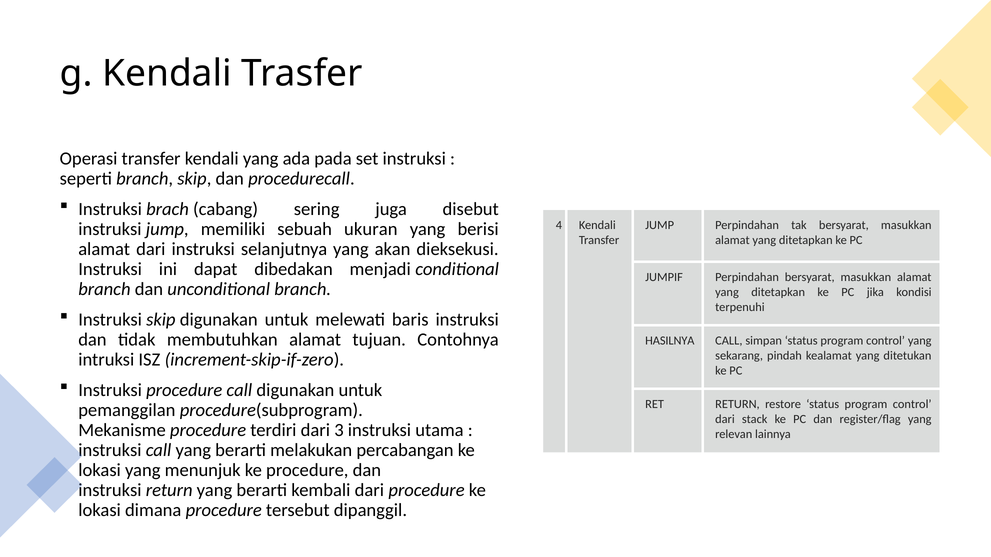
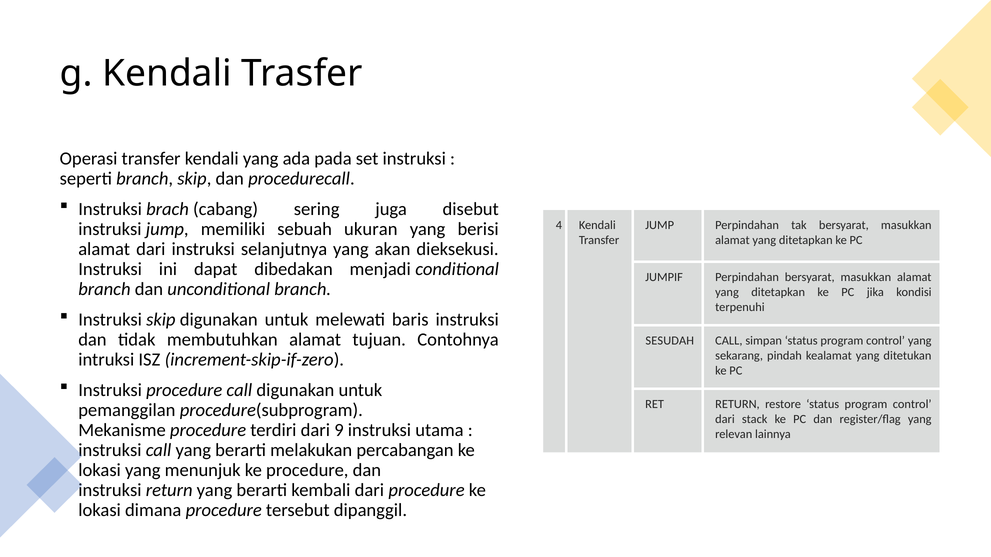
HASILNYA: HASILNYA -> SESUDAH (670, 341)
3: 3 -> 9 (339, 430)
